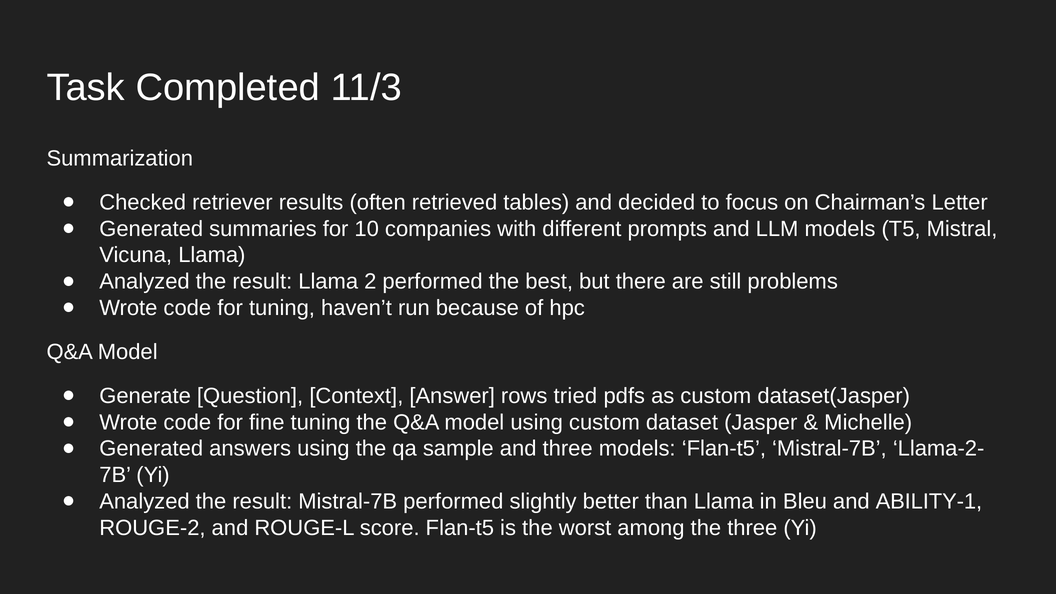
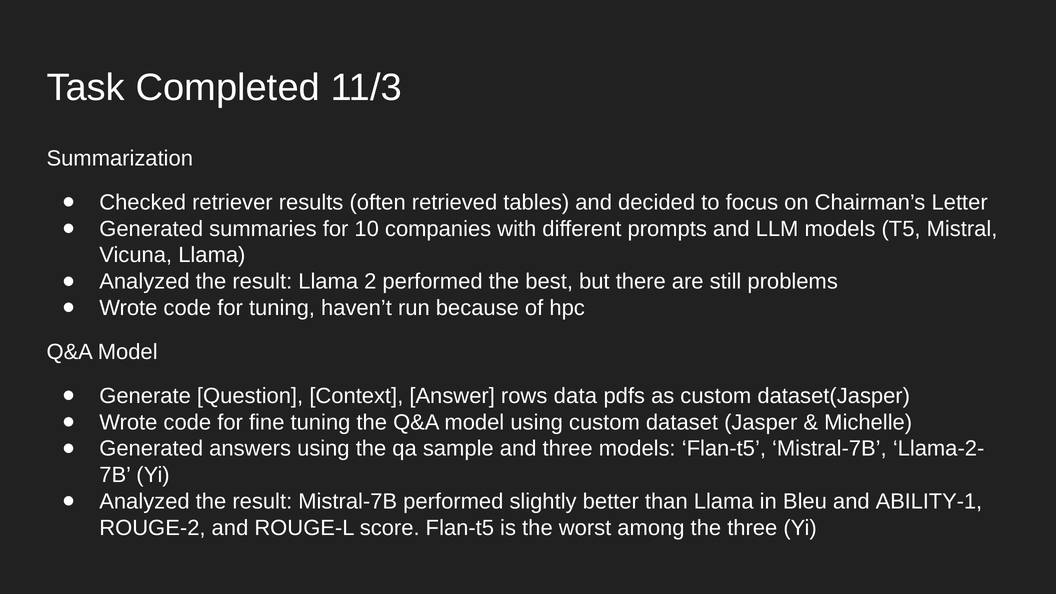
tried: tried -> data (575, 396)
